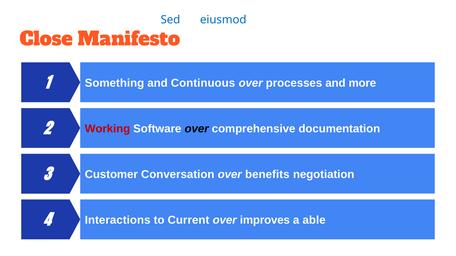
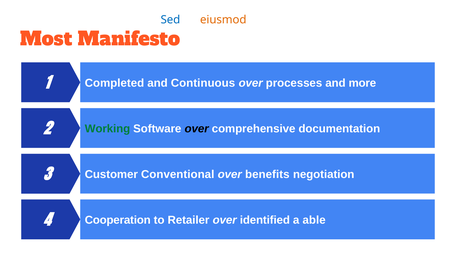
eiusmod colour: blue -> orange (223, 20)
Close: Close -> Most (46, 39)
Something: Something -> Completed (114, 83)
Working colour: red -> green (107, 129)
Conversation: Conversation -> Conventional (178, 175)
Interactions: Interactions -> Cooperation (118, 221)
Current: Current -> Retailer (189, 221)
improves: improves -> identified (265, 221)
